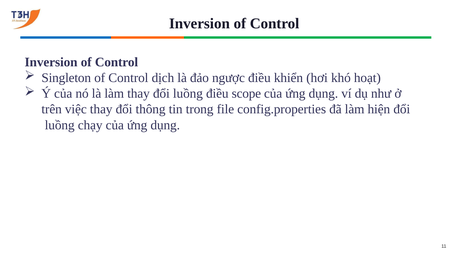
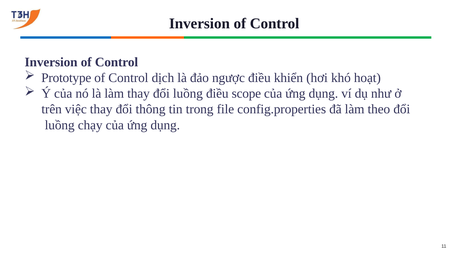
Singleton: Singleton -> Prototype (66, 78)
hiện: hiện -> theo (379, 109)
